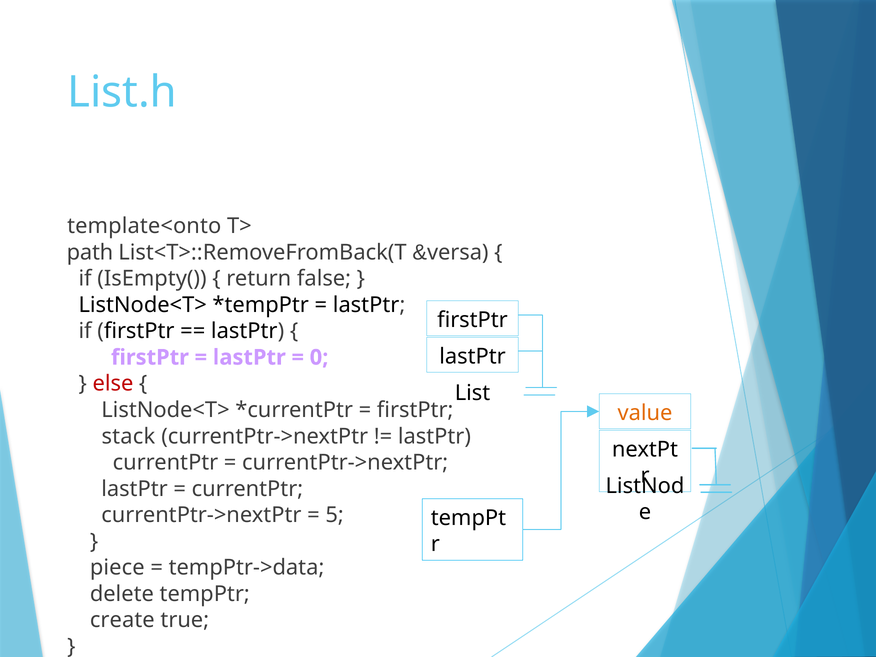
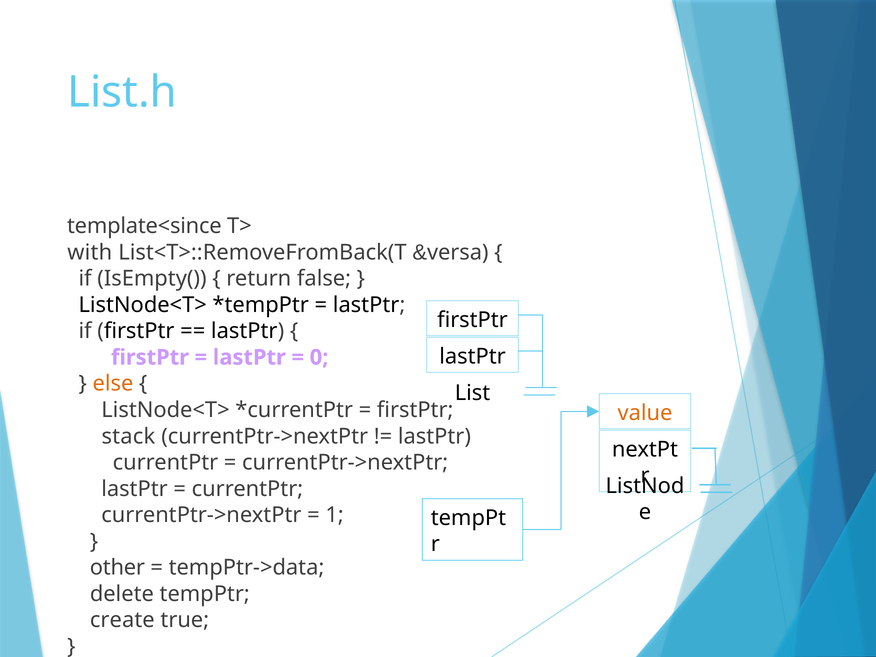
template<onto: template<onto -> template<since (144, 226)
path: path -> with (90, 252)
else colour: red -> orange (113, 384)
5: 5 -> 1 (335, 515)
piece: piece -> other (117, 568)
